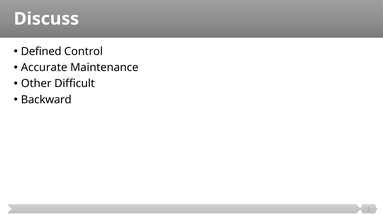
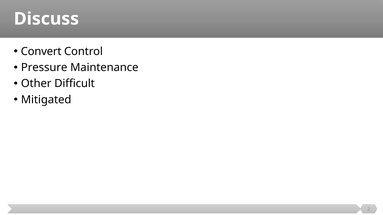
Defined: Defined -> Convert (41, 52)
Accurate: Accurate -> Pressure (44, 68)
Backward: Backward -> Mitigated (46, 100)
